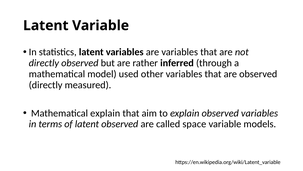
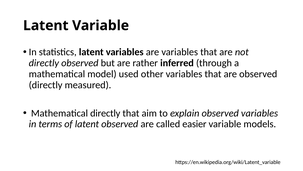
Mathematical explain: explain -> directly (105, 113)
space: space -> easier (194, 124)
